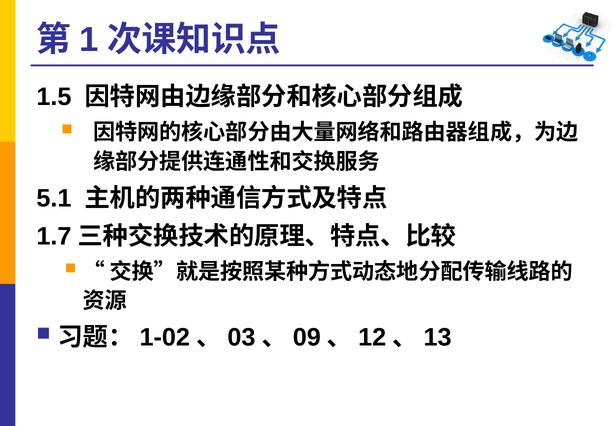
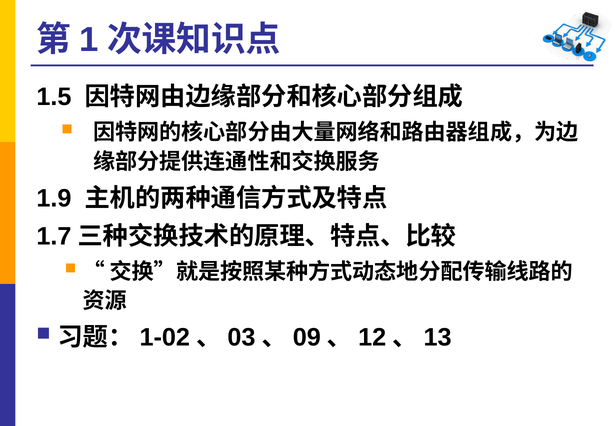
5.1: 5.1 -> 1.9 (54, 198)
